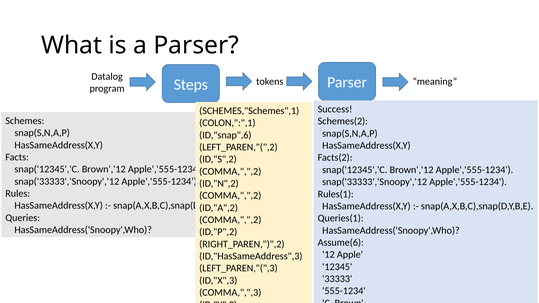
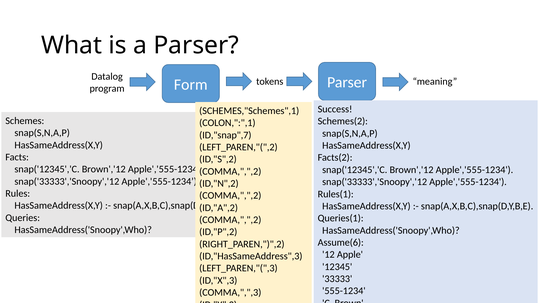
Steps: Steps -> Form (191, 85)
ID,"snap",6: ID,"snap",6 -> ID,"snap",7 (225, 135)
